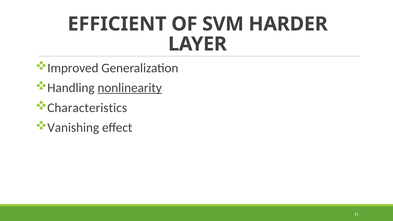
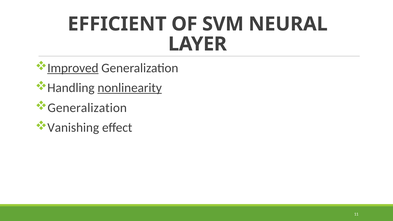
HARDER: HARDER -> NEURAL (288, 24)
Improved underline: none -> present (73, 68)
Characteristics: Characteristics -> Generalization (87, 108)
